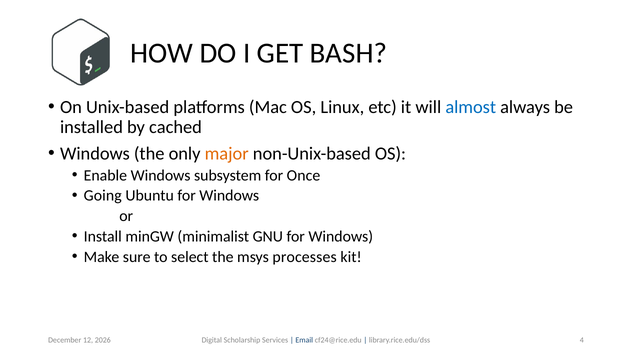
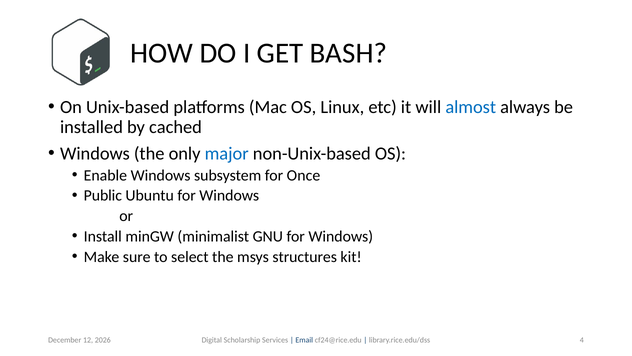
major colour: orange -> blue (227, 153)
Going: Going -> Public (103, 195)
processes: processes -> structures (305, 256)
